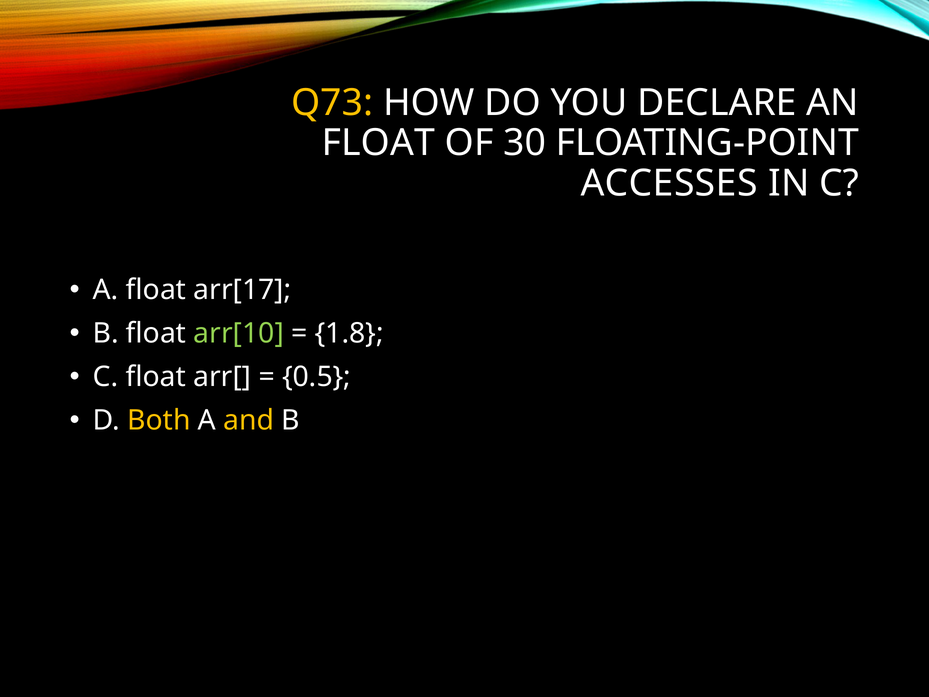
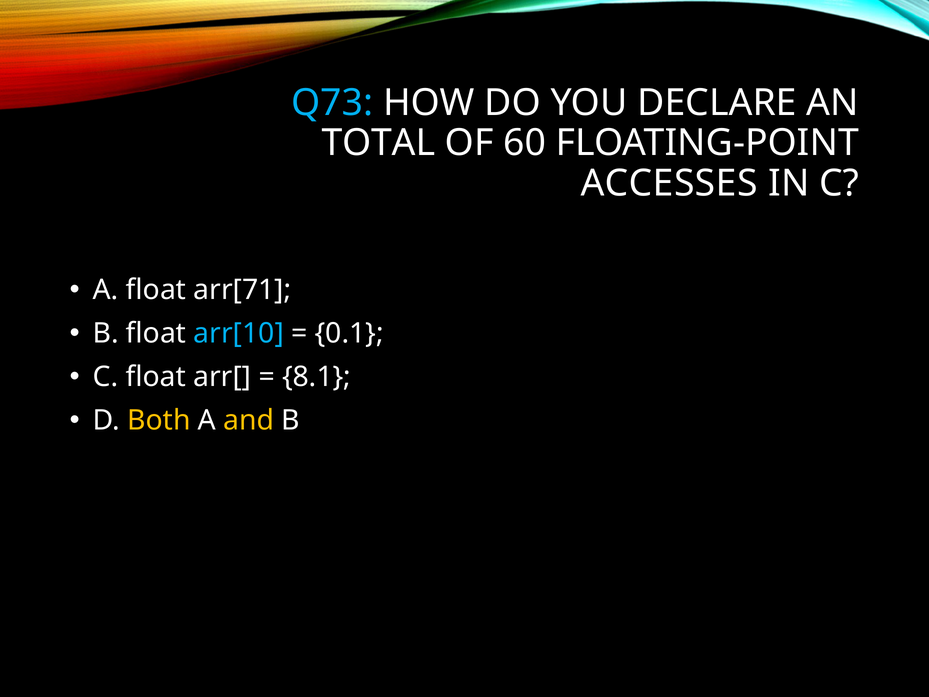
Q73 colour: yellow -> light blue (332, 103)
FLOAT: FLOAT -> TOTAL (379, 143)
30: 30 -> 60 (525, 143)
arr[17: arr[17 -> arr[71 (242, 290)
arr[10 colour: light green -> light blue (239, 333)
1.8: 1.8 -> 0.1 (349, 333)
0.5: 0.5 -> 8.1 (317, 377)
